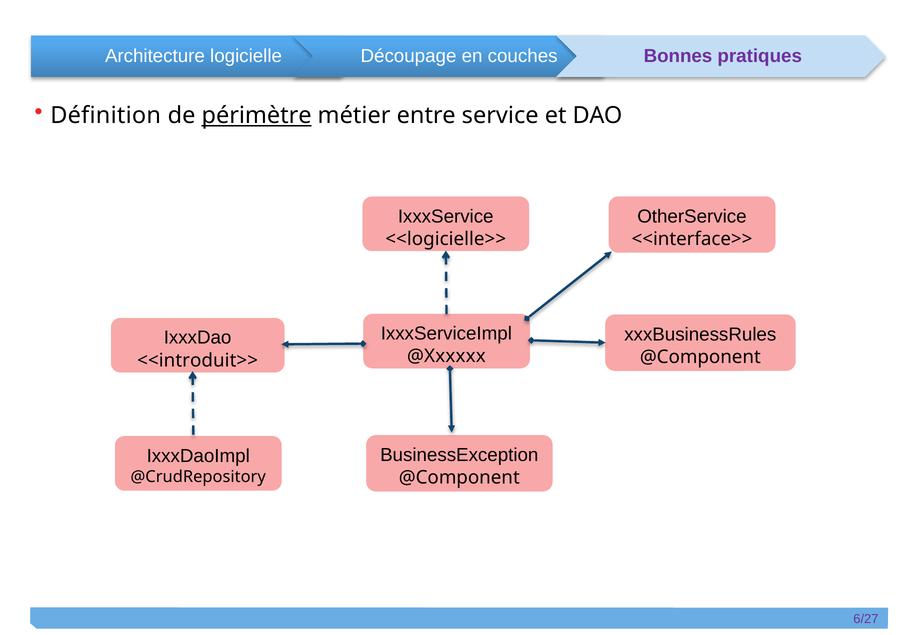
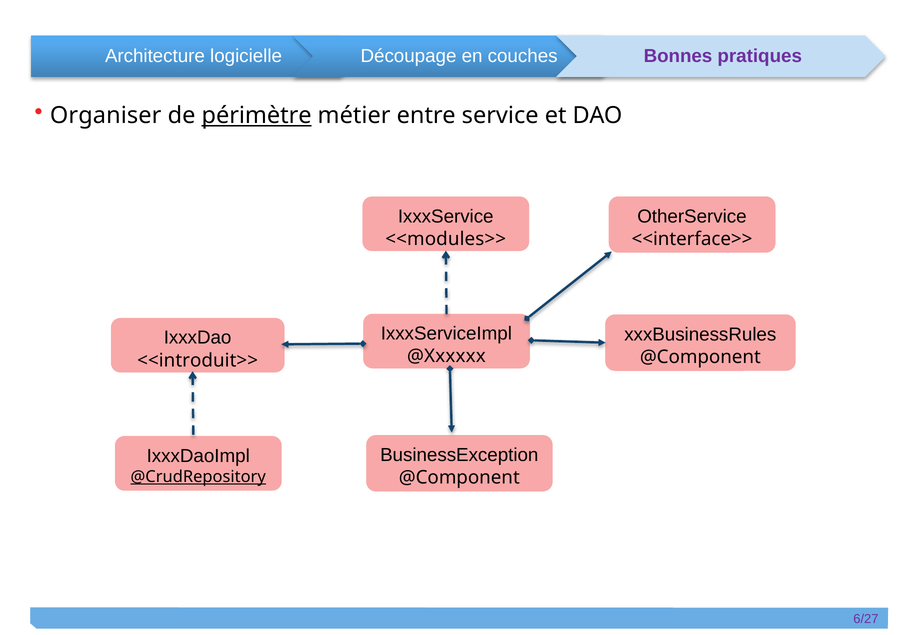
Définition: Définition -> Organiser (106, 115)
<<logicielle>>: <<logicielle>> -> <<modules>> (446, 239)
@CrudRepository underline: none -> present (198, 477)
